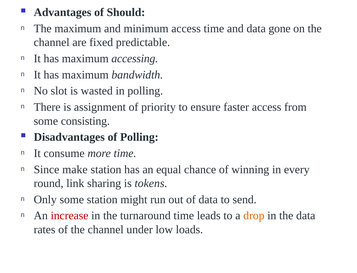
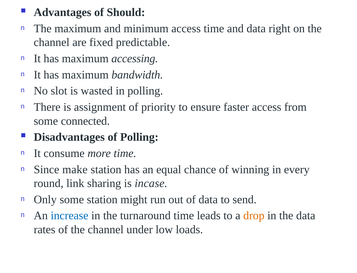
gone: gone -> right (280, 28)
consisting: consisting -> connected (85, 121)
tokens: tokens -> incase (151, 183)
increase colour: red -> blue (70, 215)
